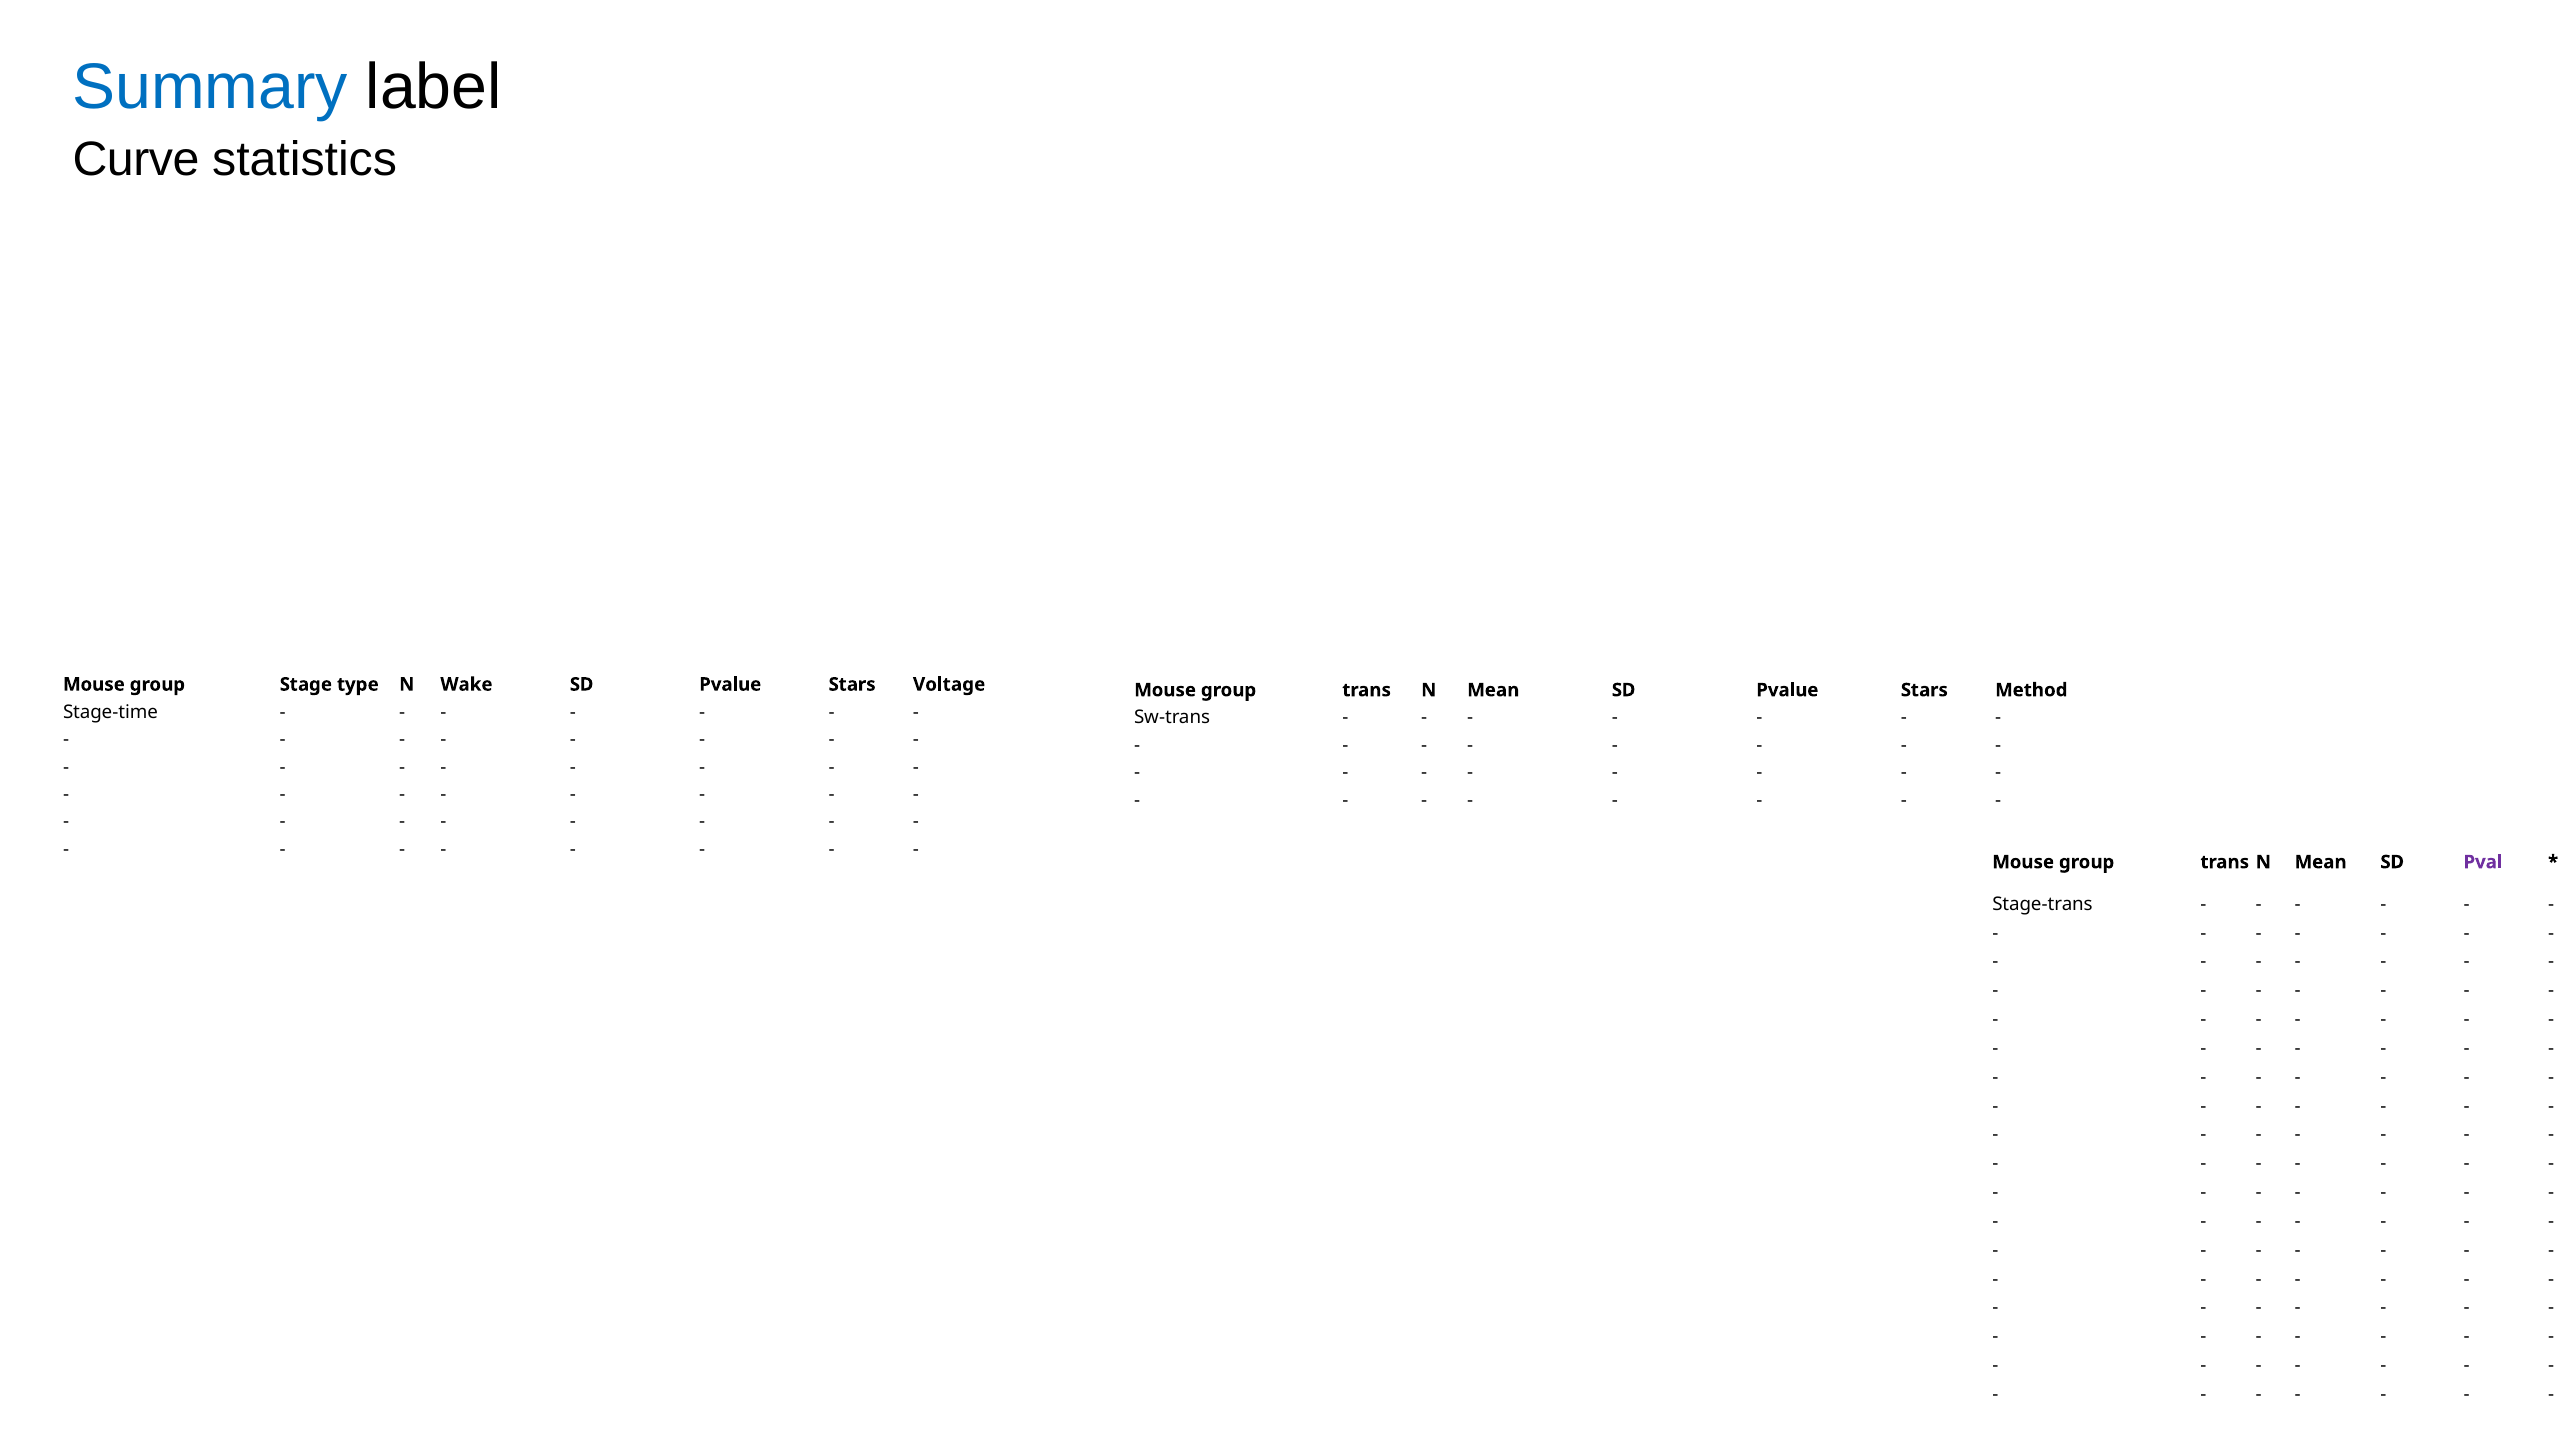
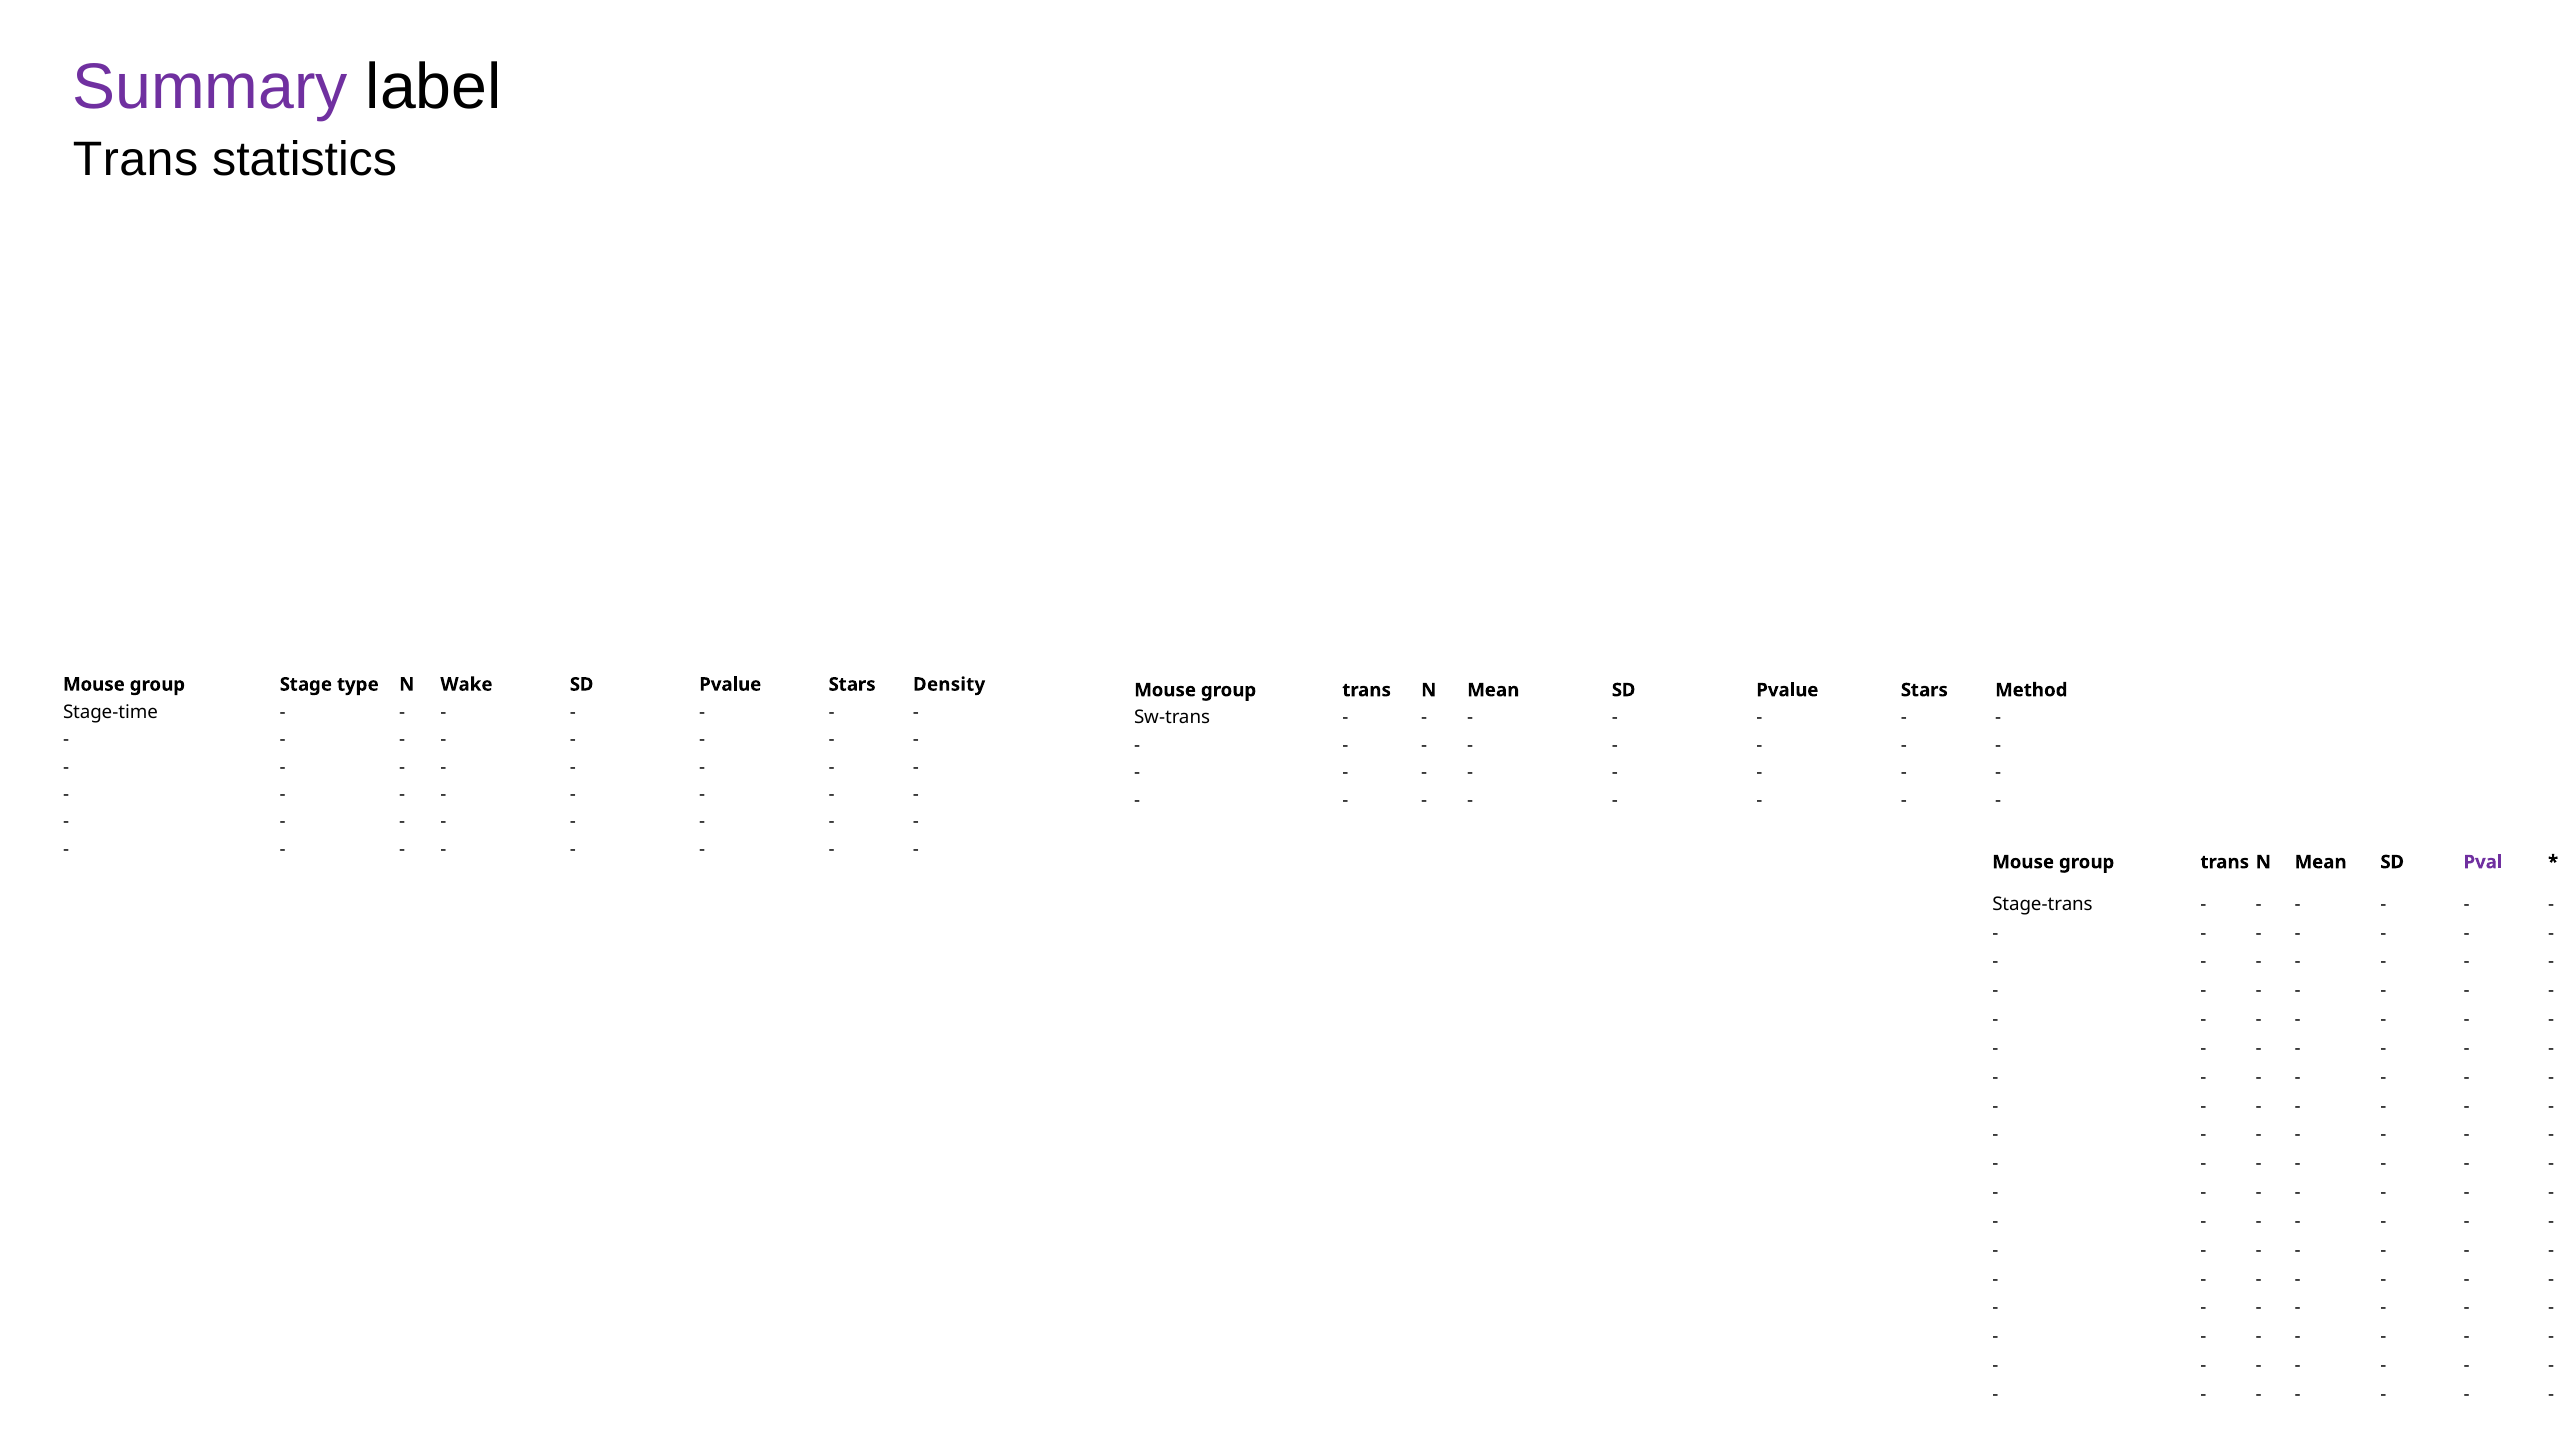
Summary colour: blue -> purple (210, 87)
Curve: Curve -> Trans (136, 160)
Voltage: Voltage -> Density (949, 684)
